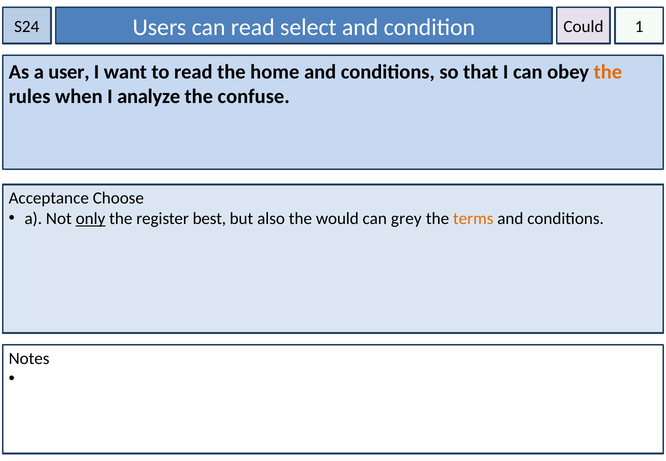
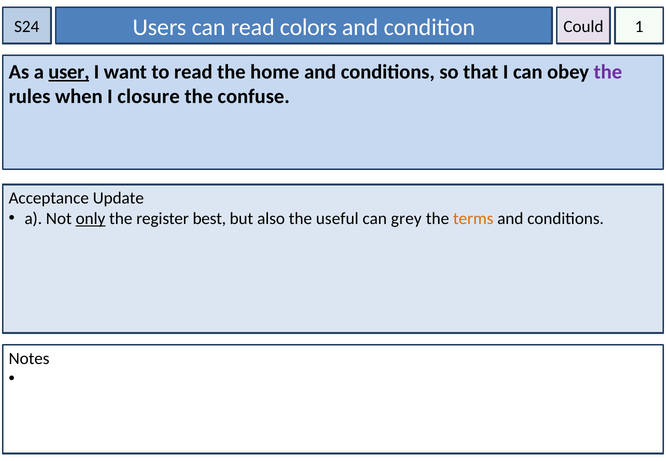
select: select -> colors (308, 27)
user underline: none -> present (69, 72)
the colour: orange -> purple (608, 72)
analyze: analyze -> closure (149, 97)
Choose: Choose -> Update (118, 198)
would: would -> useful (337, 219)
